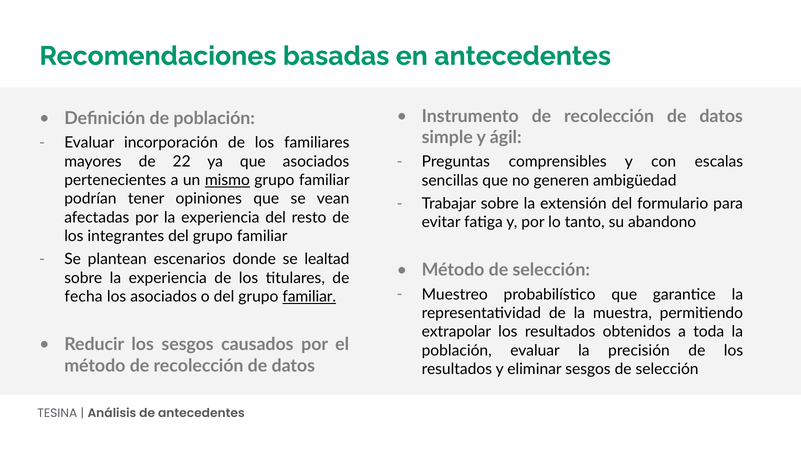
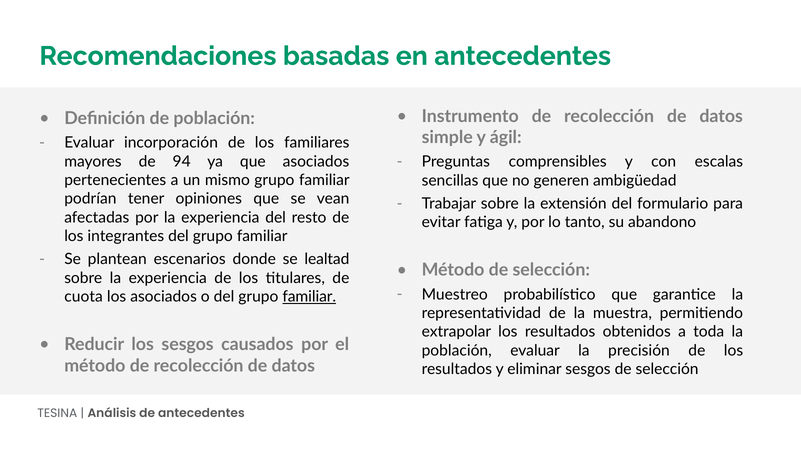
22: 22 -> 94 (182, 162)
mismo underline: present -> none (227, 180)
fecha: fecha -> cuota (84, 297)
